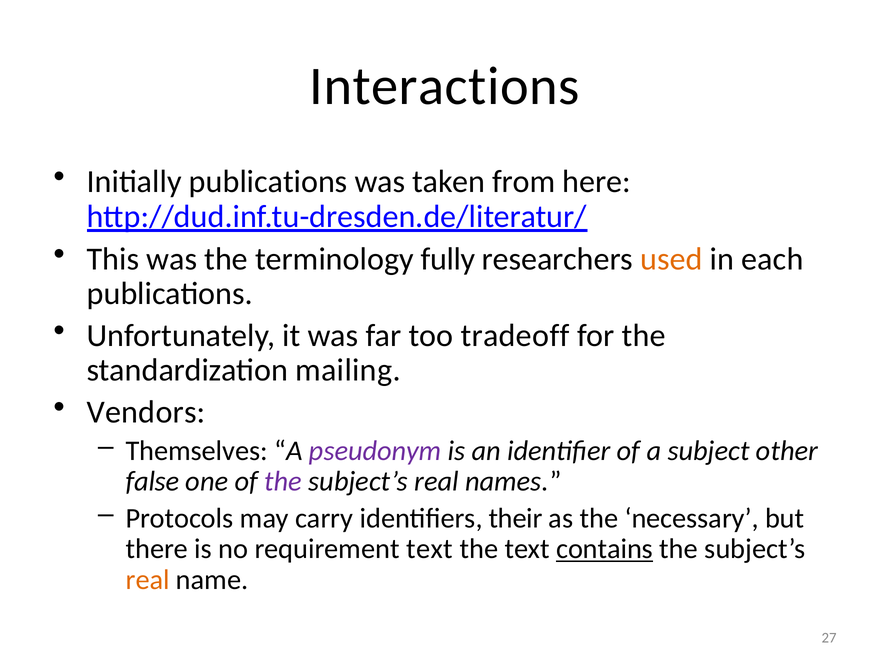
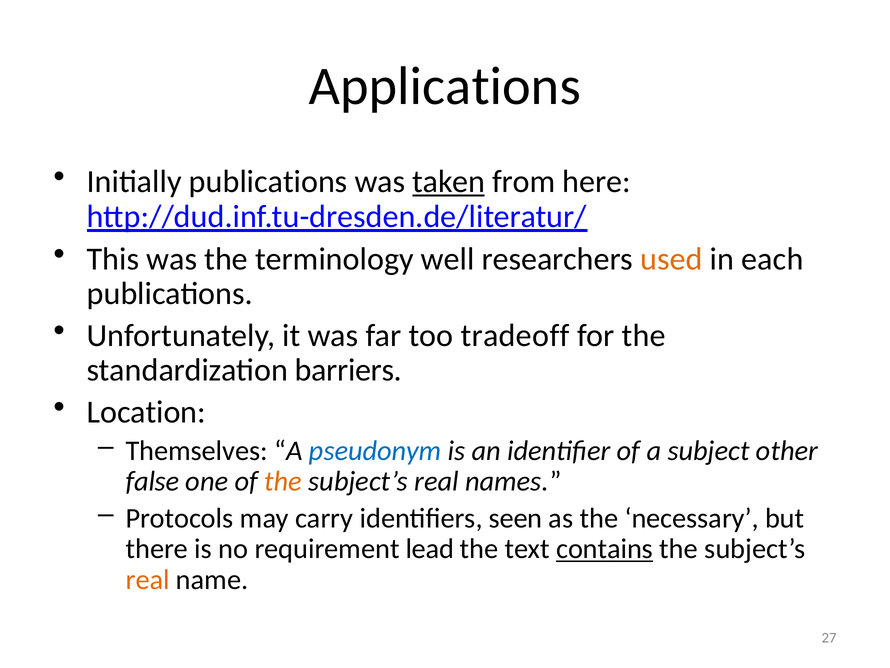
Interactions: Interactions -> Applications (445, 86)
taken underline: none -> present (449, 182)
fully: fully -> well (448, 259)
mailing: mailing -> barriers (348, 370)
Vendors: Vendors -> Location (146, 412)
pseudonym colour: purple -> blue (375, 450)
the colour: purple -> orange (283, 481)
their: their -> seen (516, 518)
requirement text: text -> lead (430, 549)
